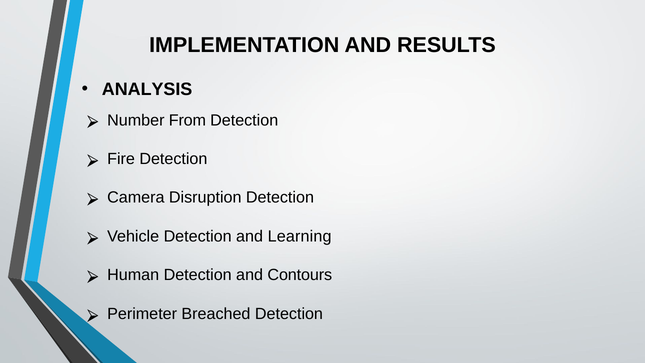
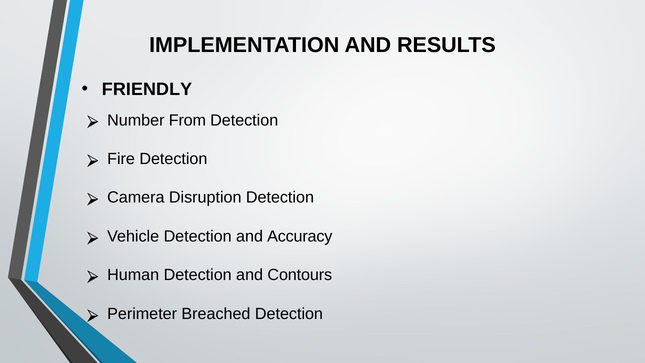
ANALYSIS: ANALYSIS -> FRIENDLY (147, 89)
Learning: Learning -> Accuracy (300, 236)
